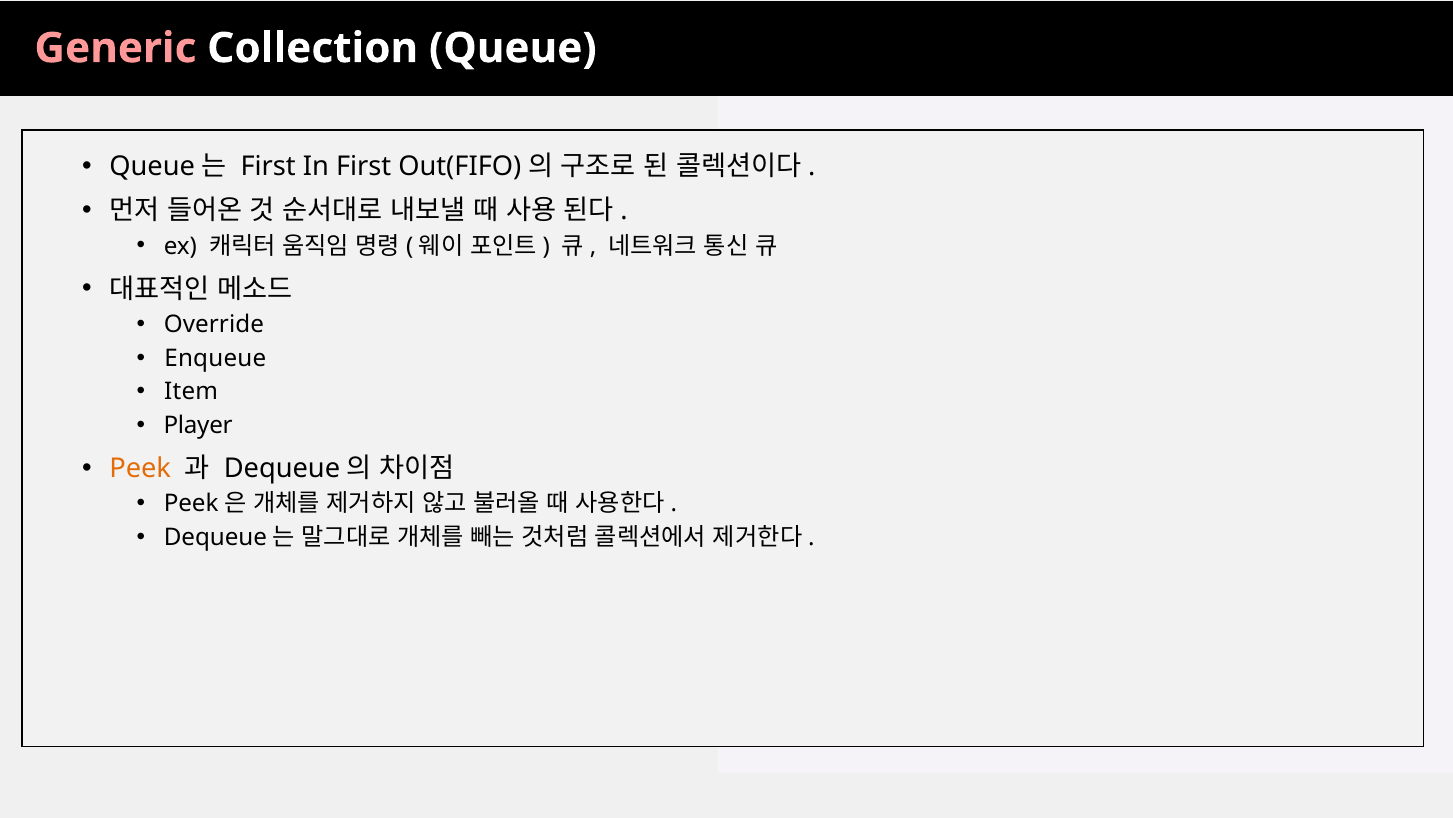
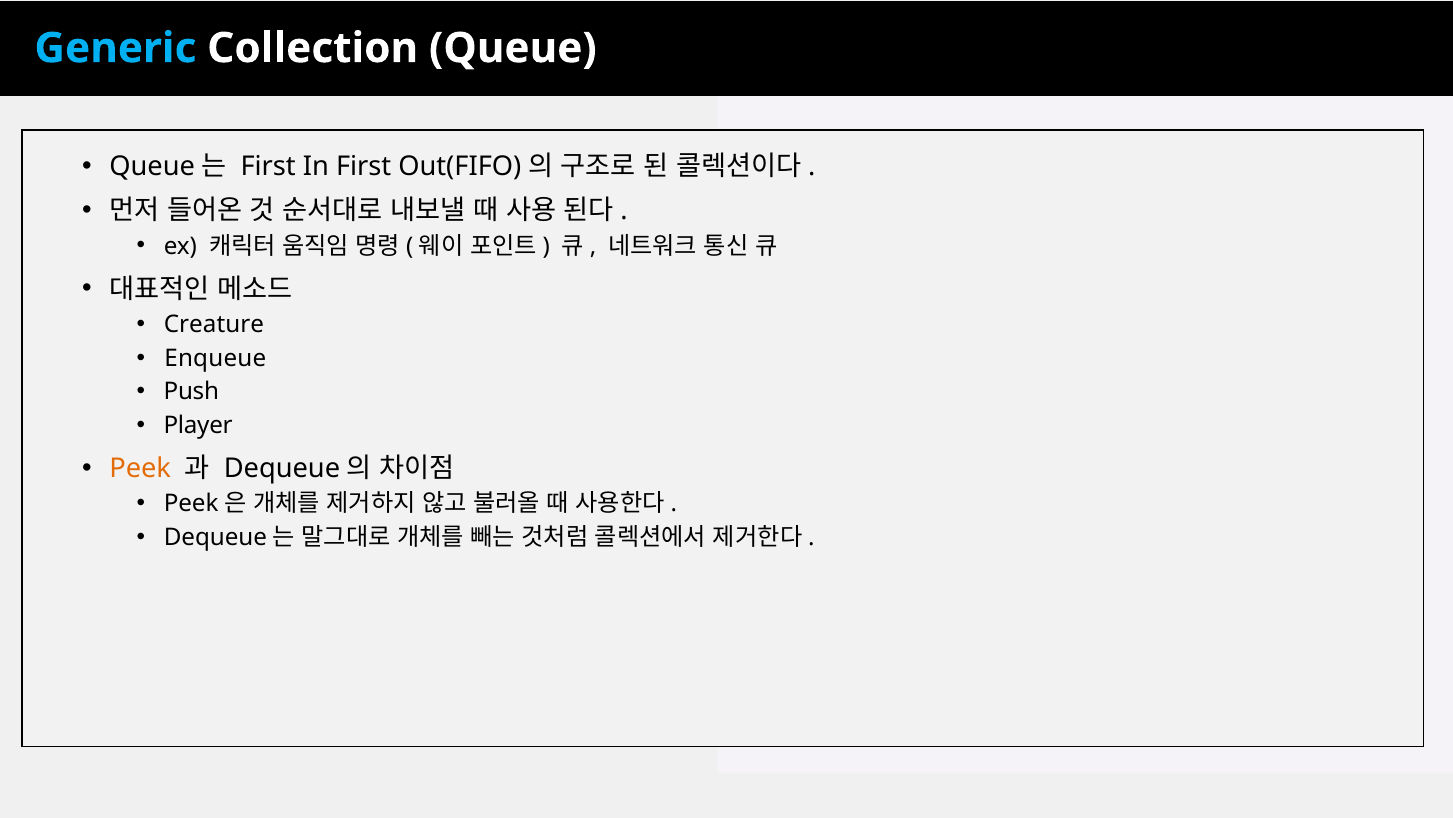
Generic colour: pink -> light blue (115, 48)
Override: Override -> Creature (214, 324)
Item: Item -> Push (191, 391)
